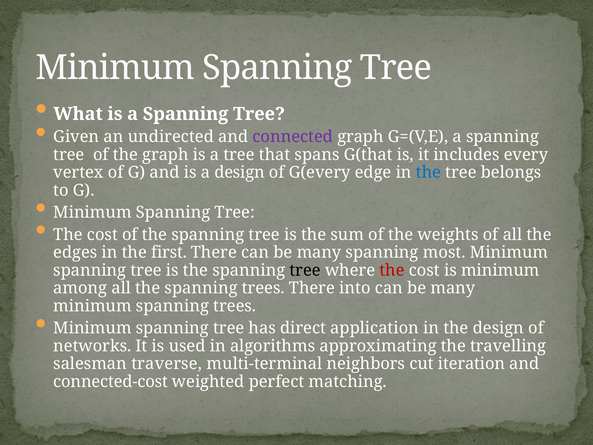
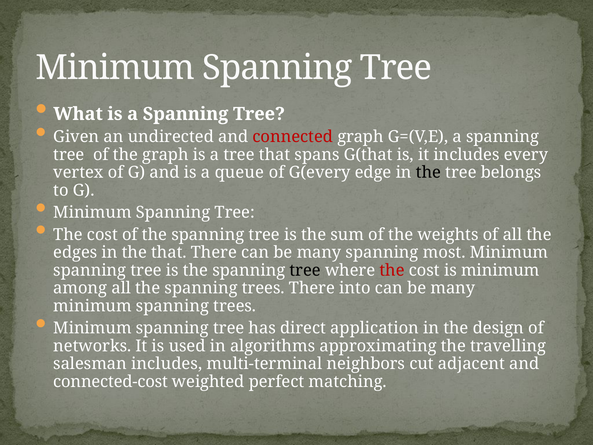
connected colour: purple -> red (293, 137)
a design: design -> queue (239, 172)
the colour: blue -> black (428, 172)
the first: first -> that (169, 252)
salesman traverse: traverse -> includes (167, 364)
iteration: iteration -> adjacent (471, 364)
